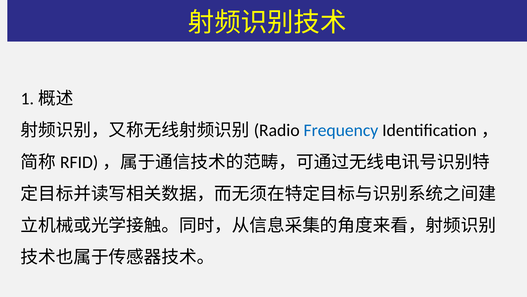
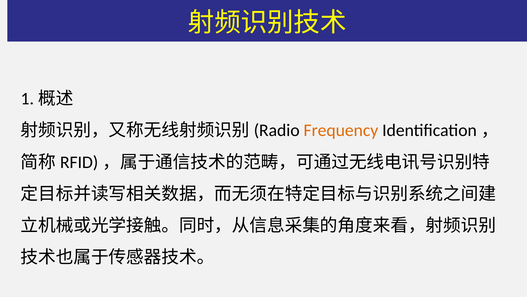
Frequency colour: blue -> orange (341, 130)
